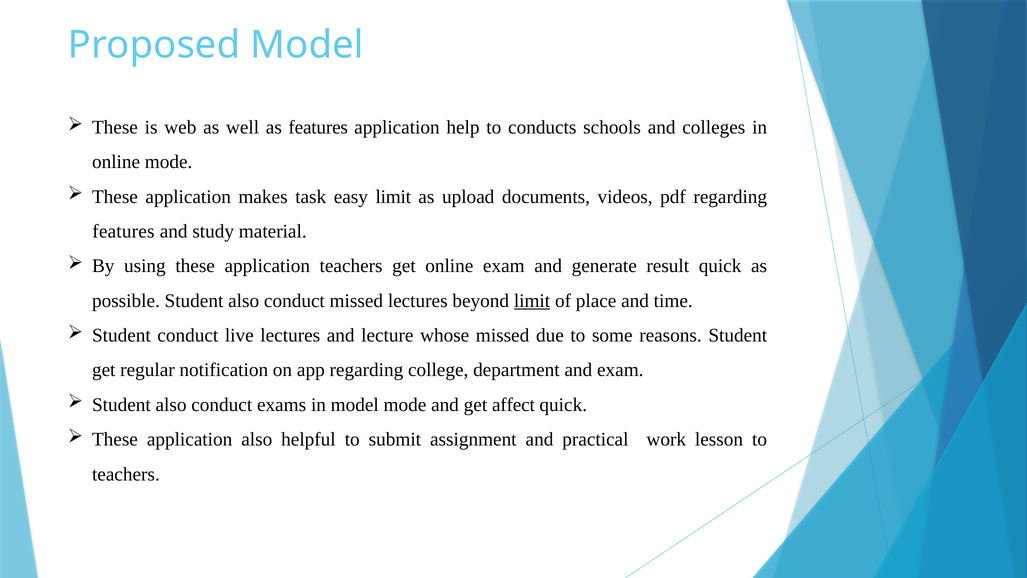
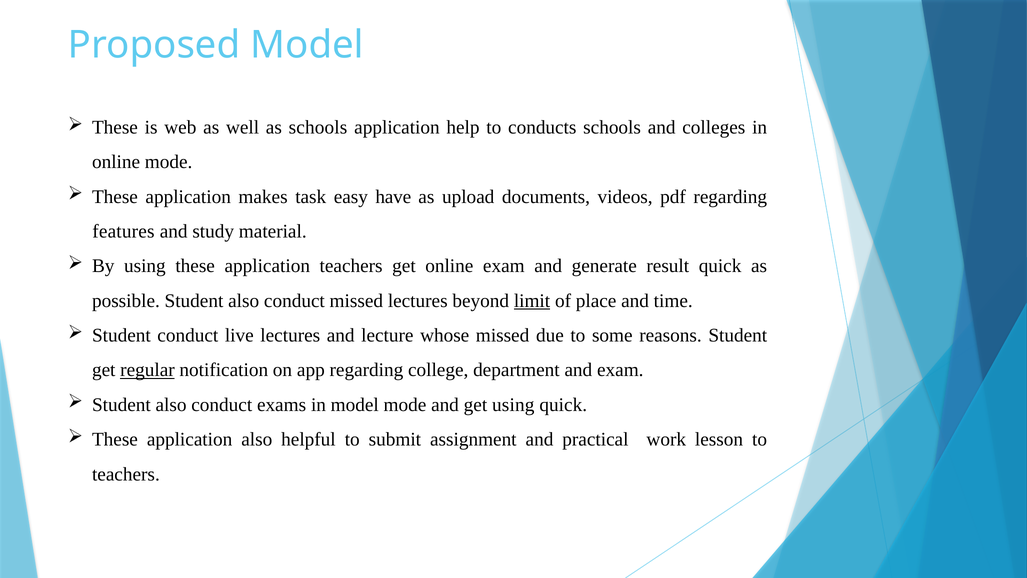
as features: features -> schools (318, 127)
easy limit: limit -> have (393, 197)
regular underline: none -> present (147, 370)
get affect: affect -> using (513, 405)
